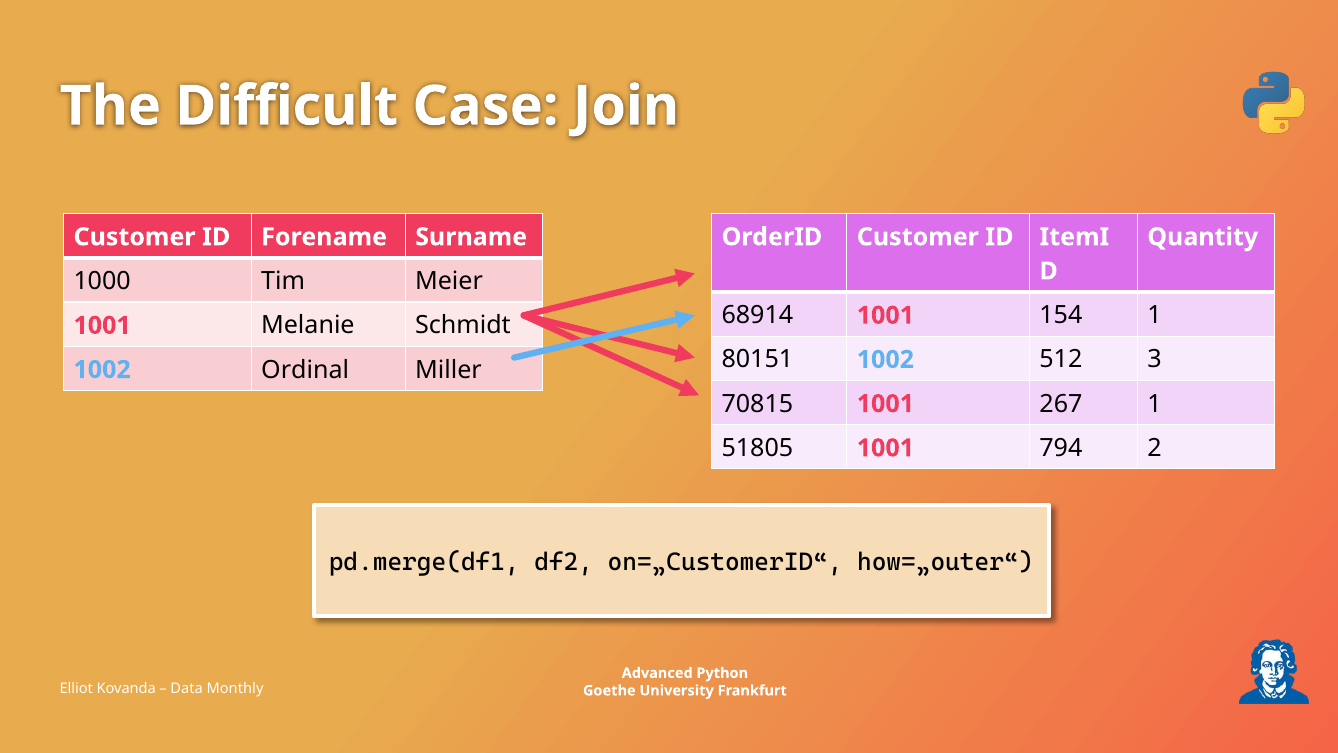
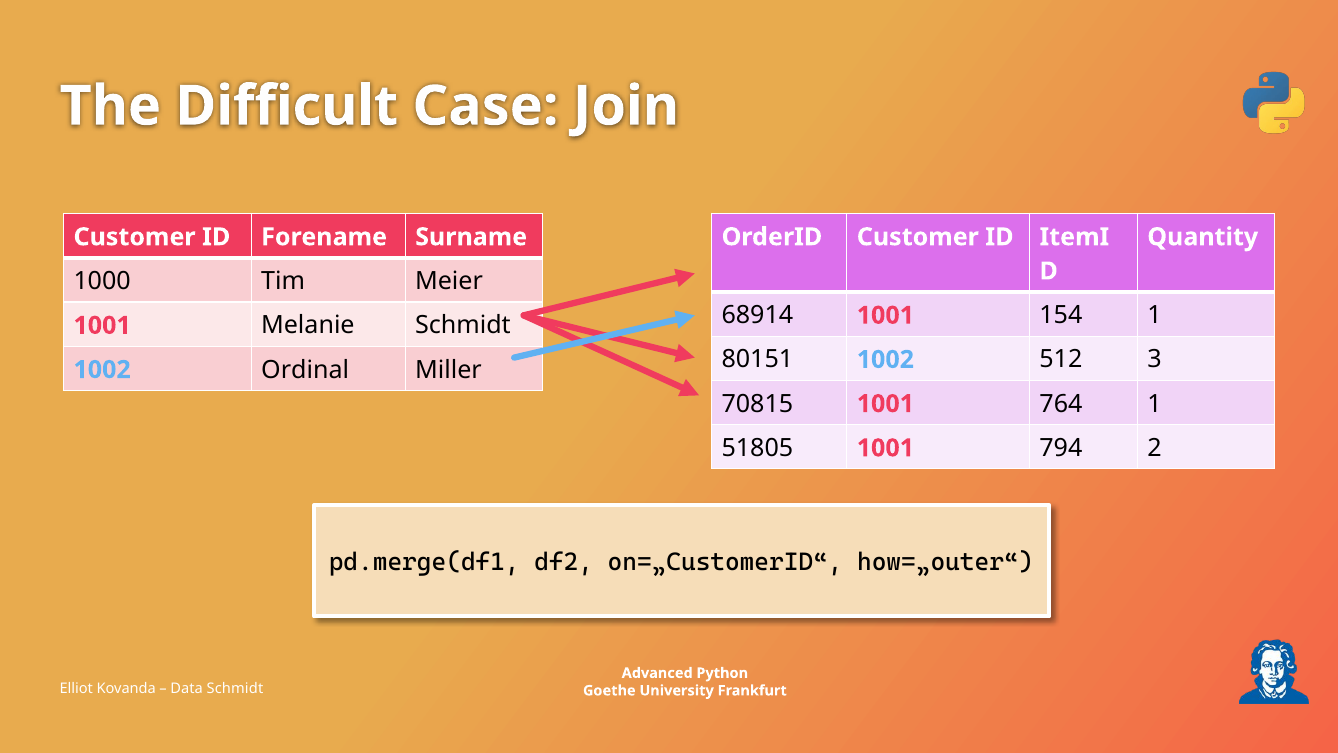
267: 267 -> 764 (1061, 404)
Data Monthly: Monthly -> Schmidt (235, 688)
